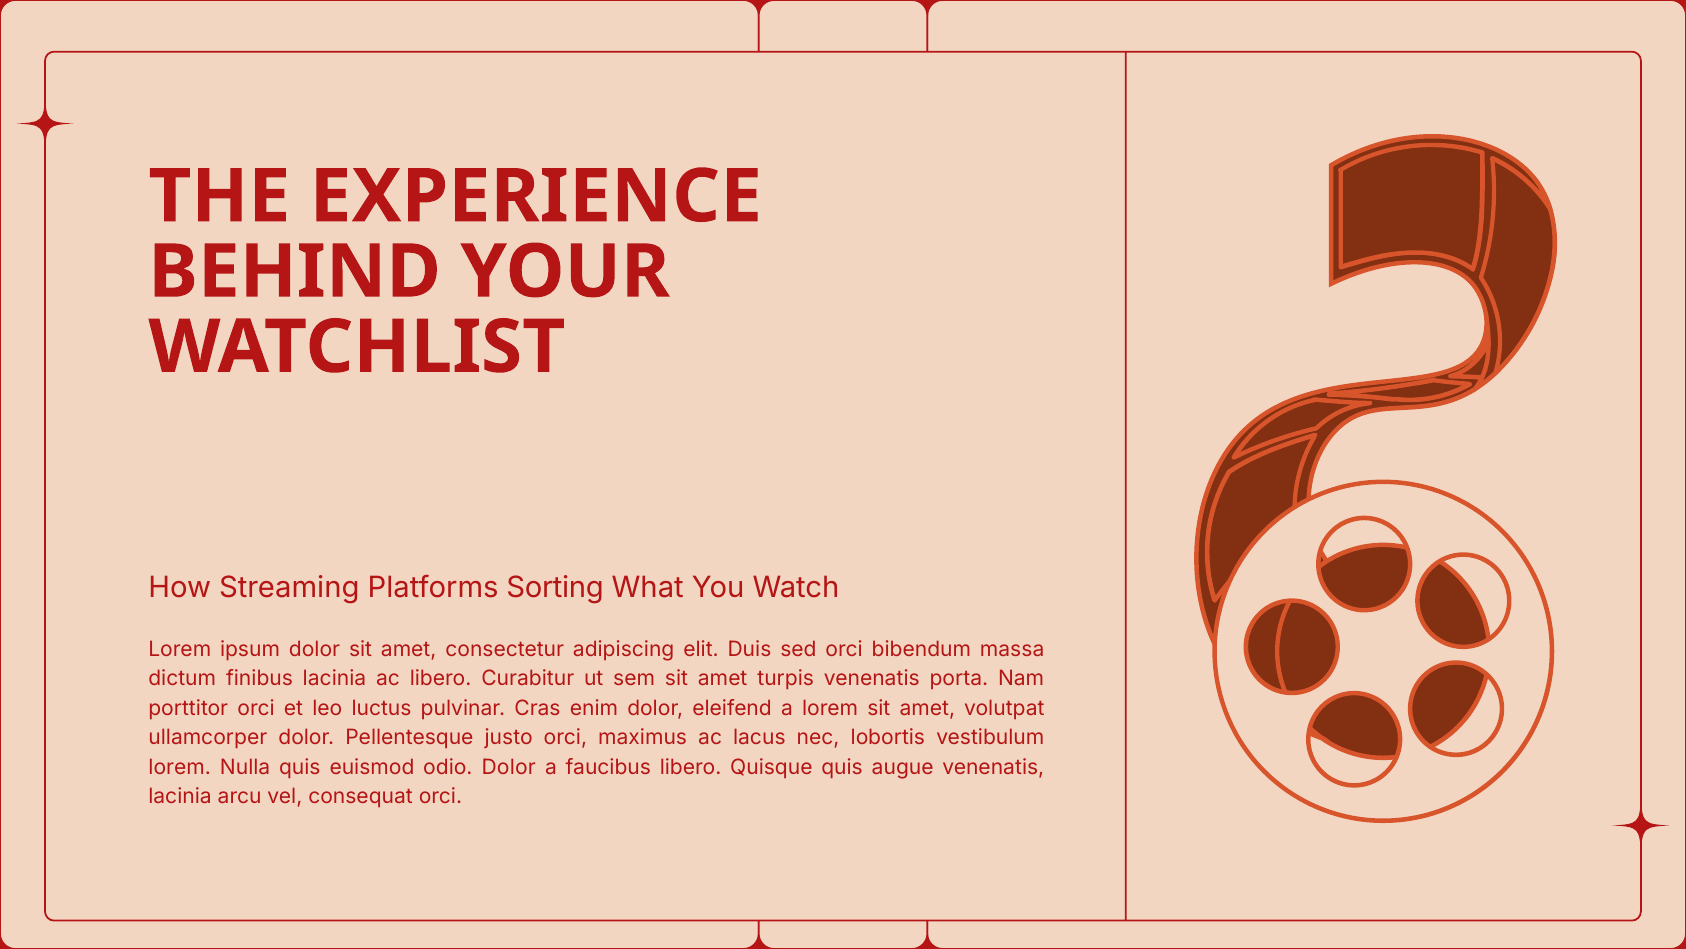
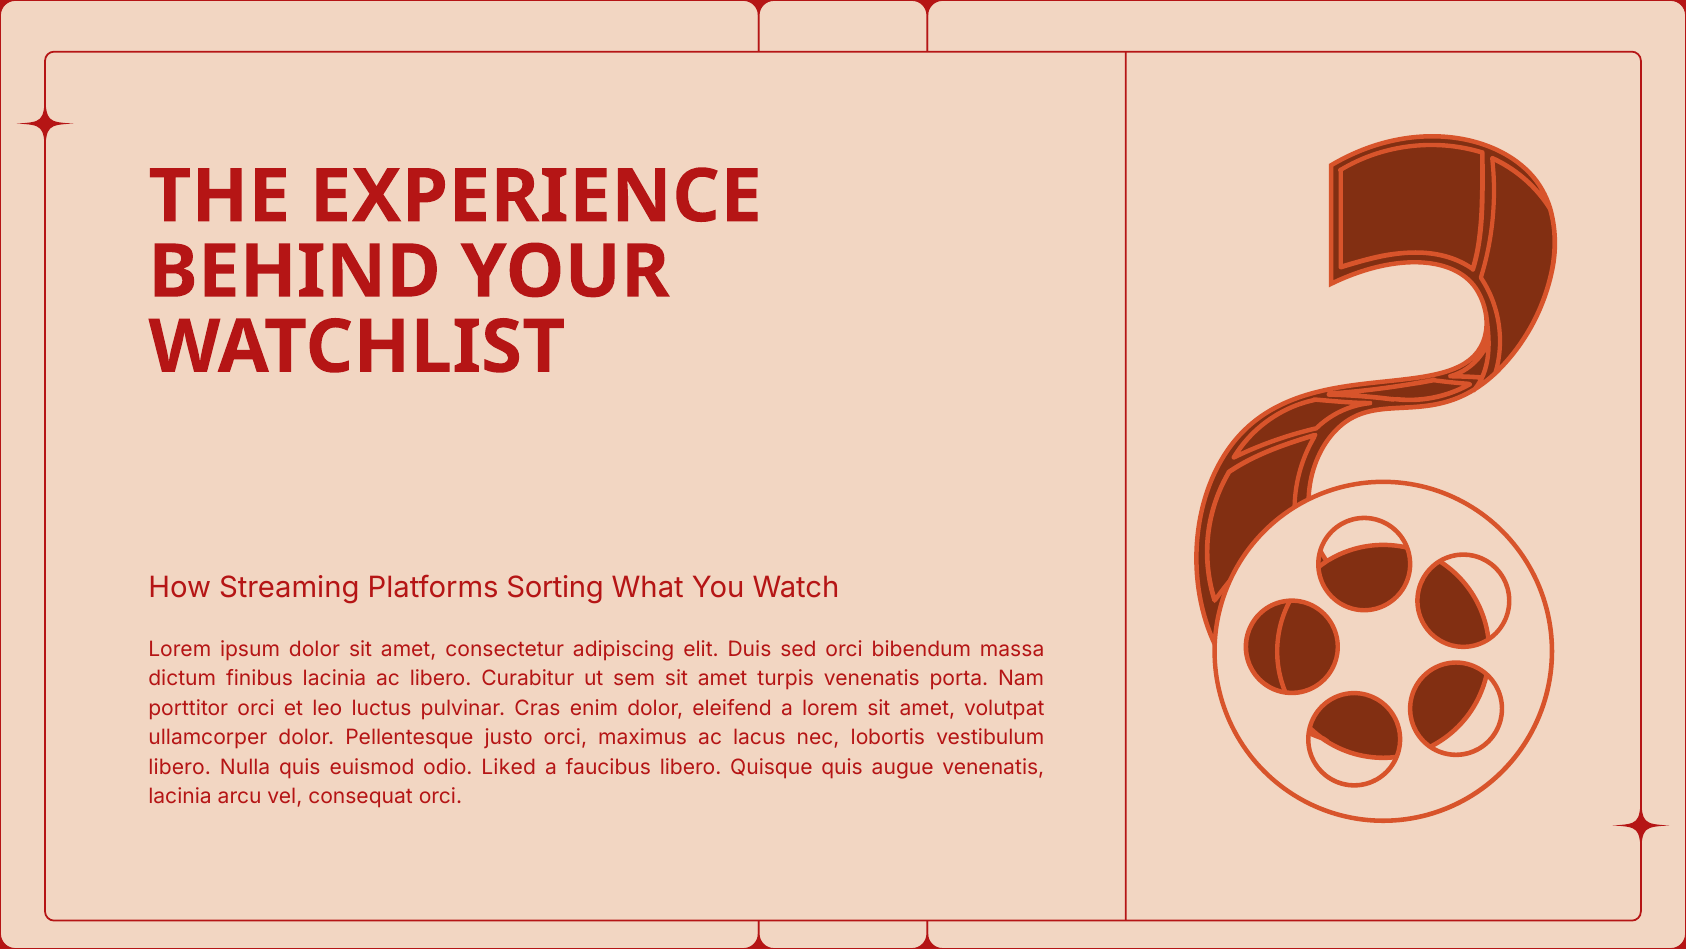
lorem: lorem -> libero (180, 767)
odio Dolor: Dolor -> Liked (509, 767)
